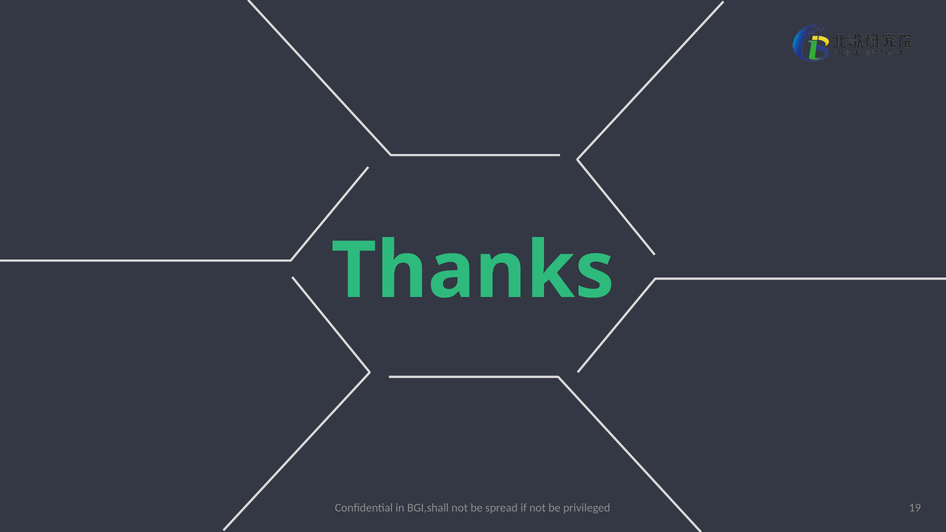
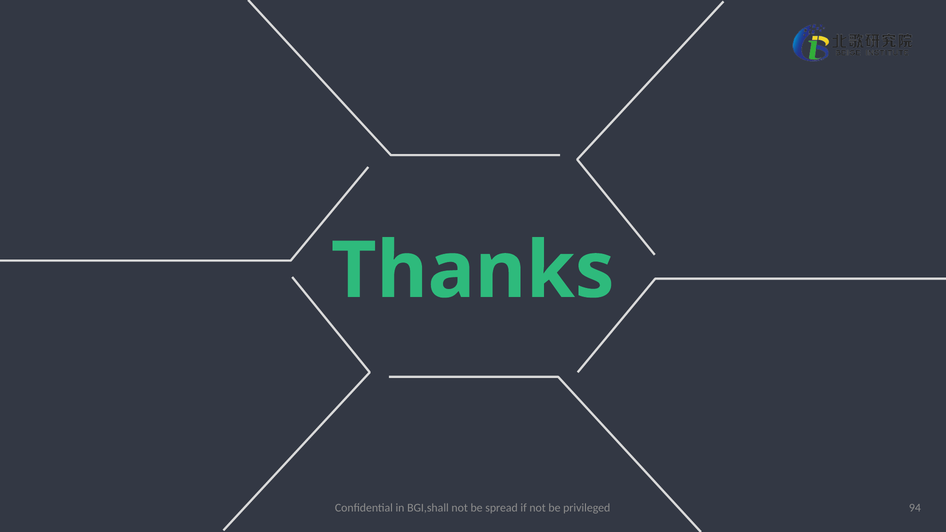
19: 19 -> 94 (915, 508)
